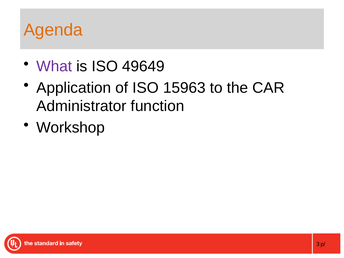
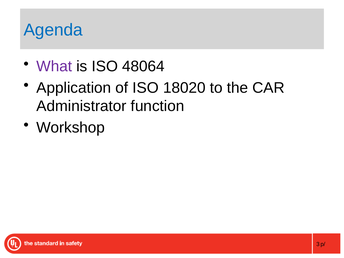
Agenda colour: orange -> blue (53, 30)
49649: 49649 -> 48064 (143, 66)
15963: 15963 -> 18020 (184, 88)
